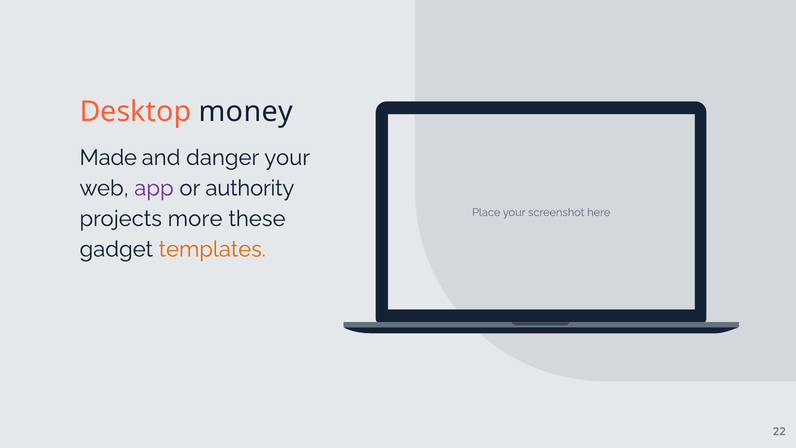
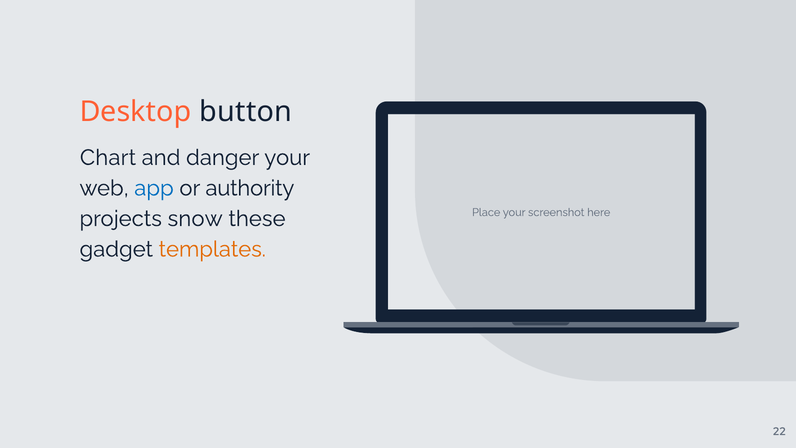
money: money -> button (246, 111)
Made: Made -> Chart (108, 158)
app colour: purple -> blue (154, 188)
more: more -> snow (195, 219)
